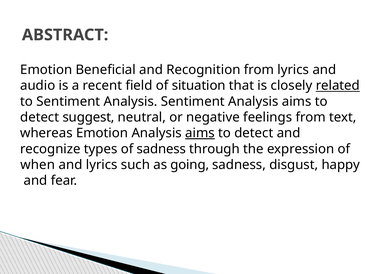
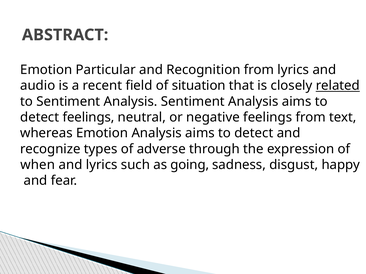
Beneficial: Beneficial -> Particular (106, 70)
detect suggest: suggest -> feelings (88, 117)
aims underline: present -> none (200, 133)
of sadness: sadness -> adverse (161, 149)
